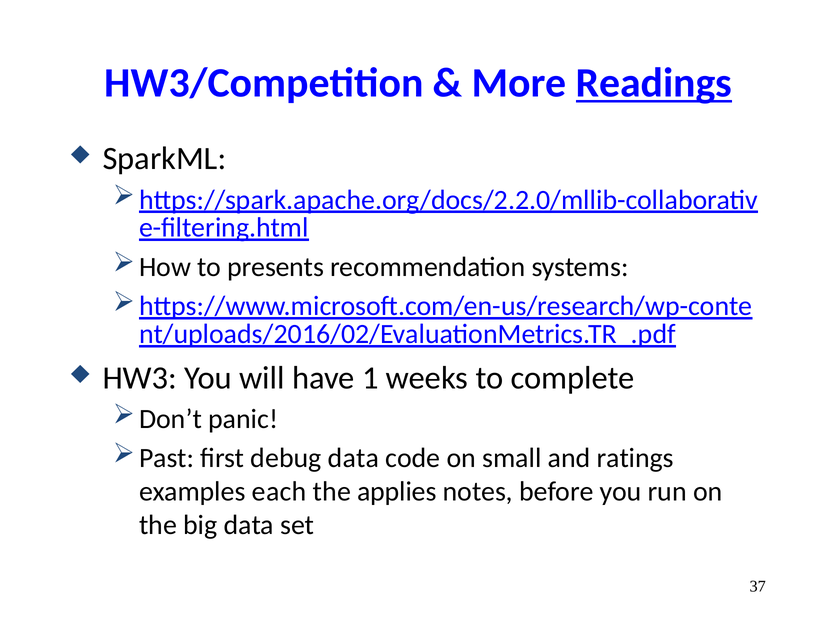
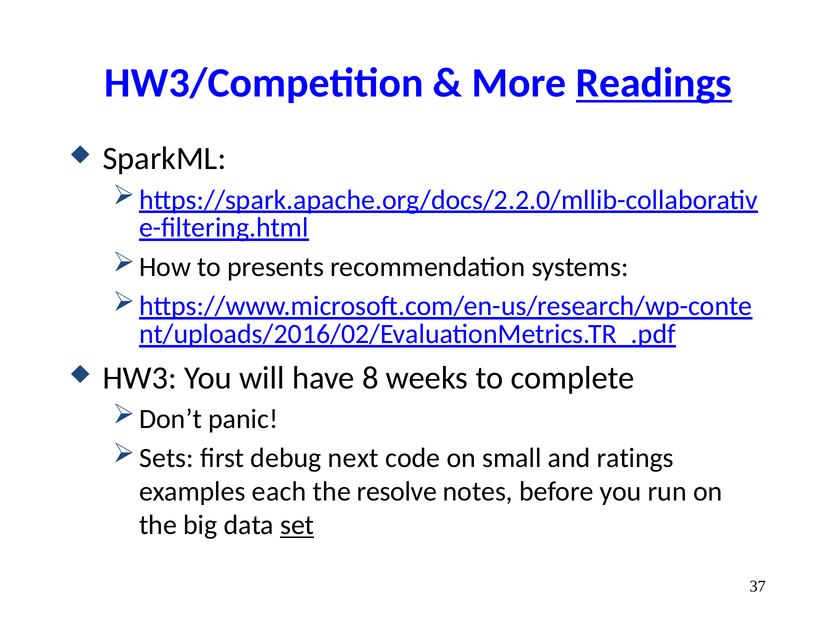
1: 1 -> 8 (370, 378)
Past: Past -> Sets (167, 459)
debug data: data -> next (353, 459)
applies: applies -> resolve (397, 492)
set underline: none -> present (297, 526)
